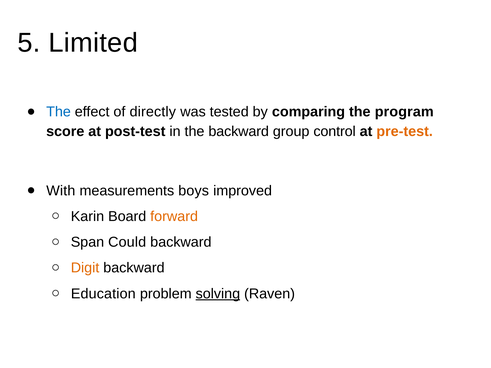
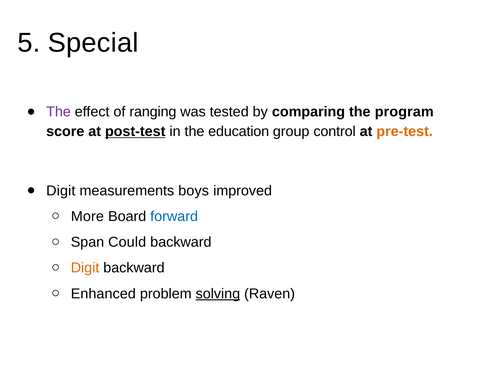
Limited: Limited -> Special (93, 43)
The colour: blue -> purple (59, 112)
directly: directly -> ranging (153, 112)
post-test underline: none -> present (135, 132)
the backward: backward -> education (239, 132)
With: With -> Digit (61, 191)
Karin: Karin -> More (87, 217)
forward colour: orange -> blue (174, 217)
Education: Education -> Enhanced (103, 294)
